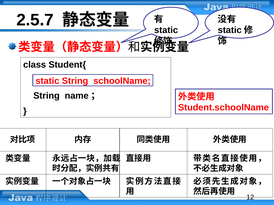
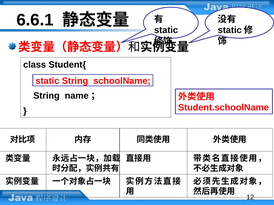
2.5.7: 2.5.7 -> 6.6.1 (35, 20)
